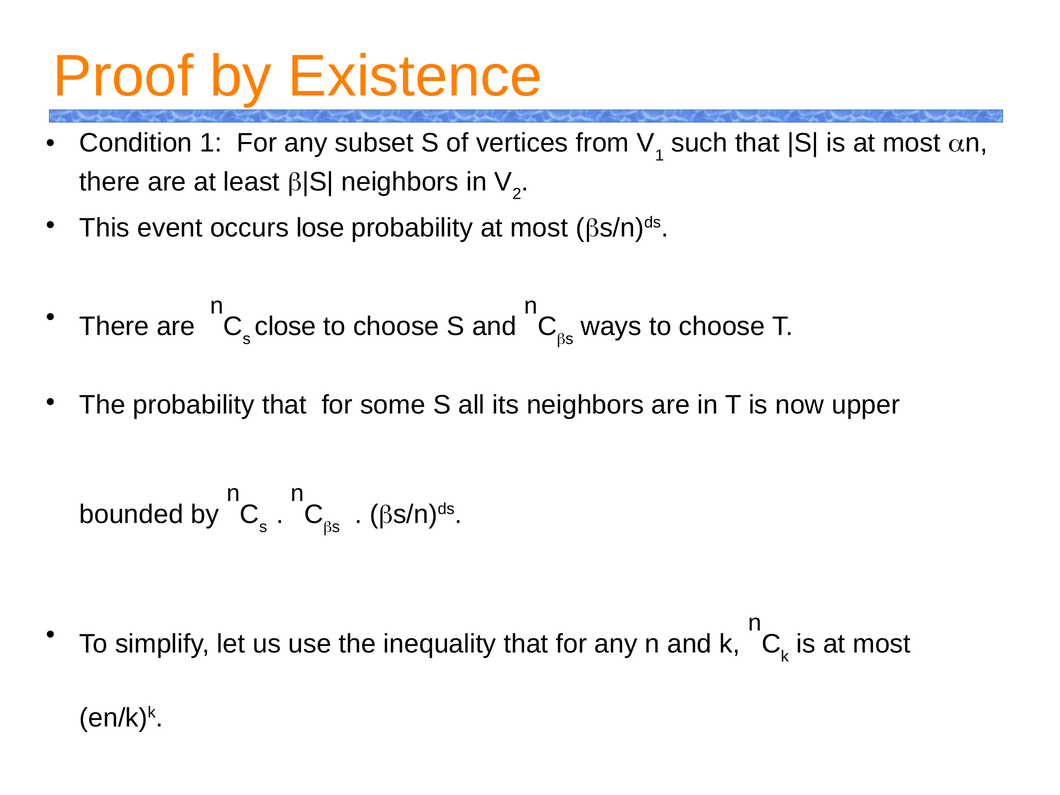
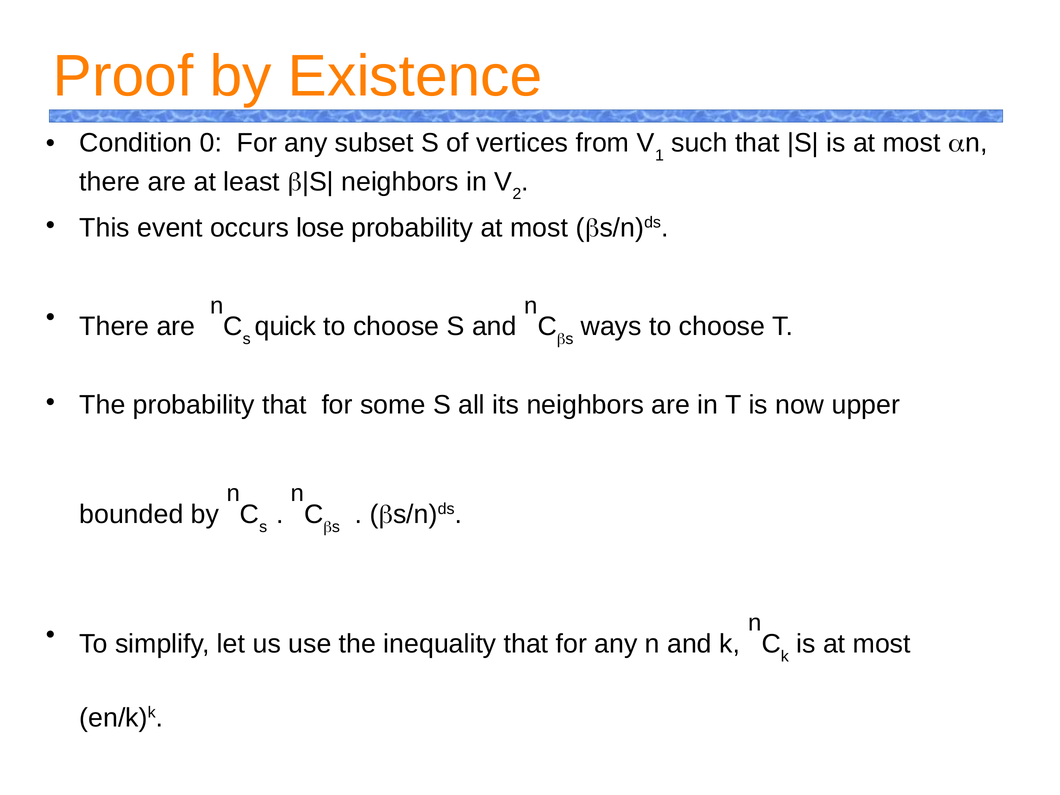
Condition 1: 1 -> 0 (211, 143)
close: close -> quick (286, 327)
